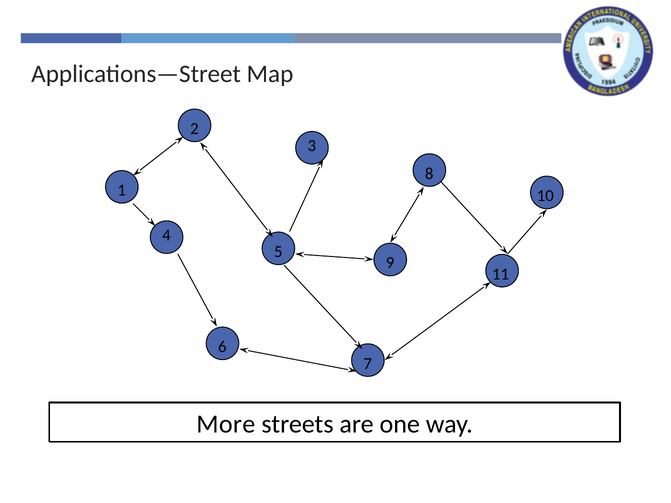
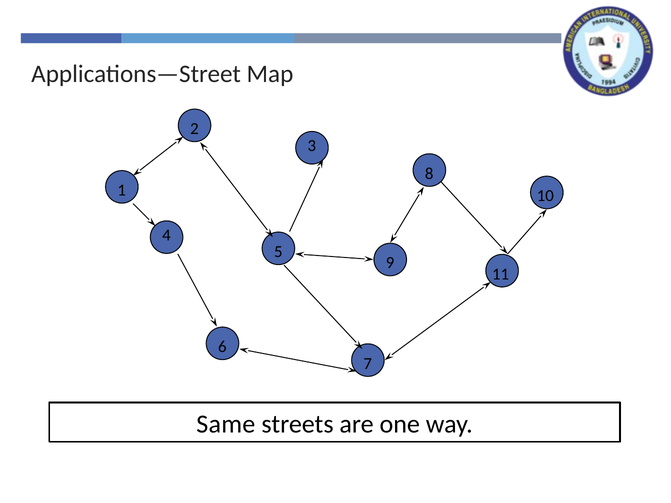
More: More -> Same (226, 424)
